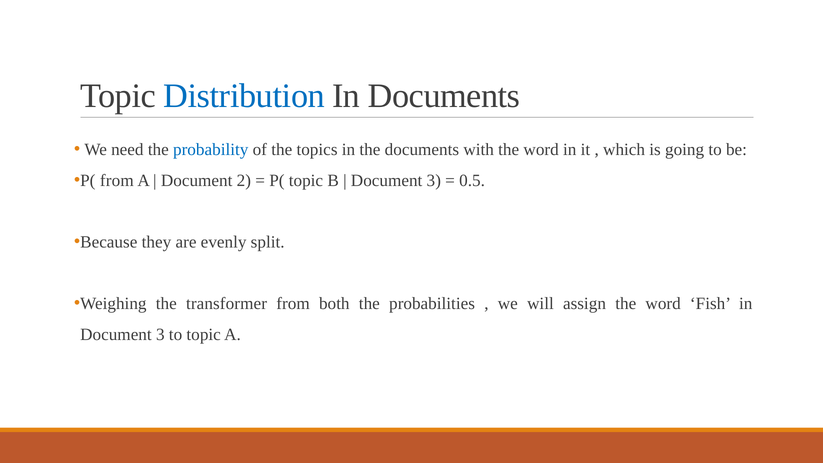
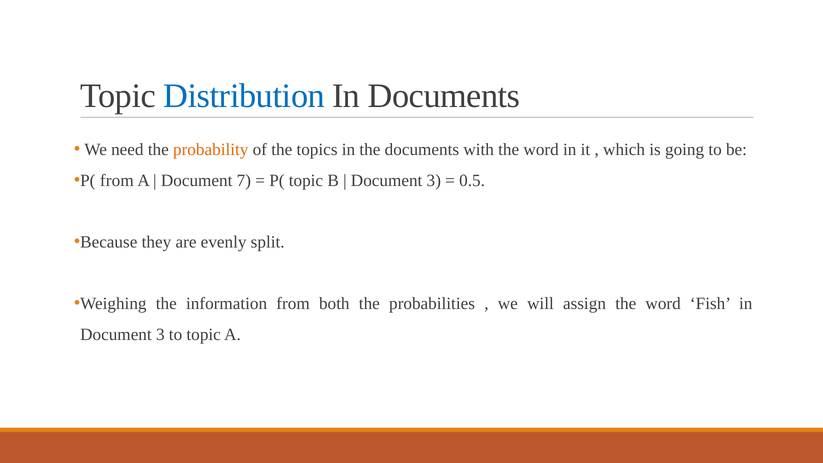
probability colour: blue -> orange (211, 149)
2: 2 -> 7 (244, 180)
transformer: transformer -> information (227, 304)
